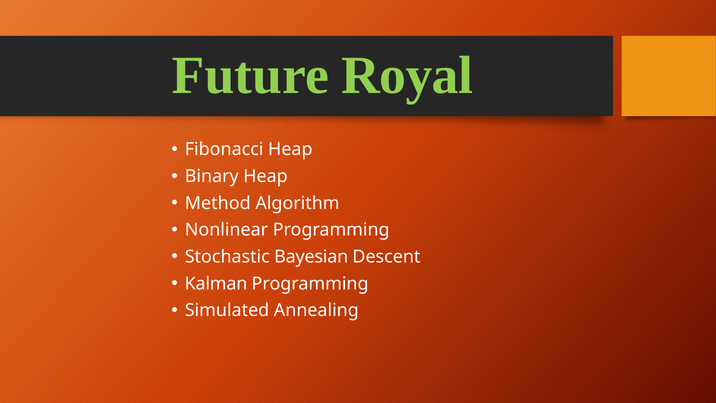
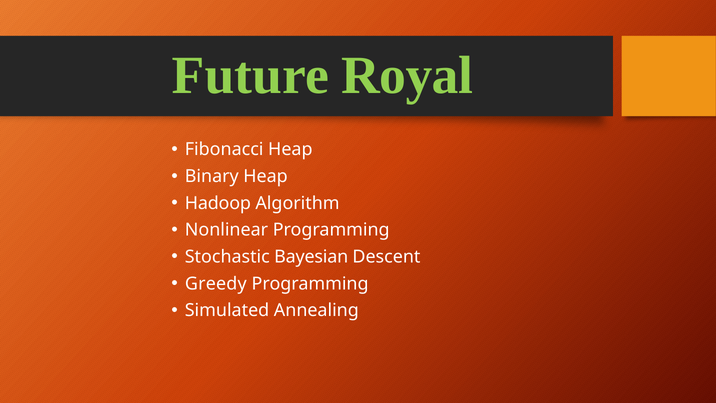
Method: Method -> Hadoop (218, 203)
Kalman: Kalman -> Greedy (216, 283)
